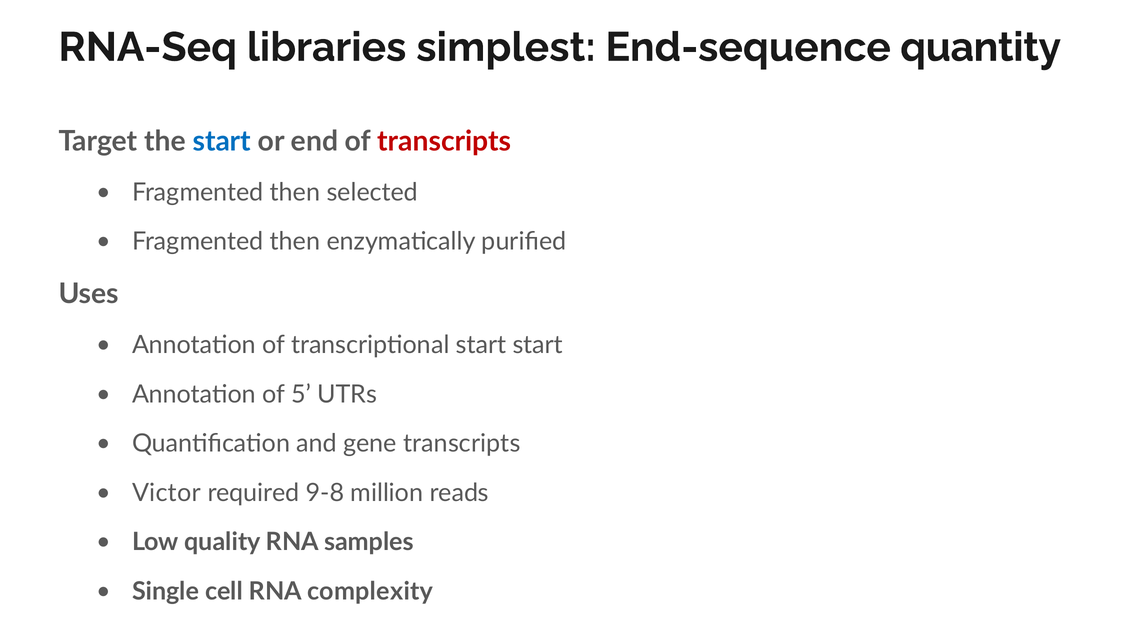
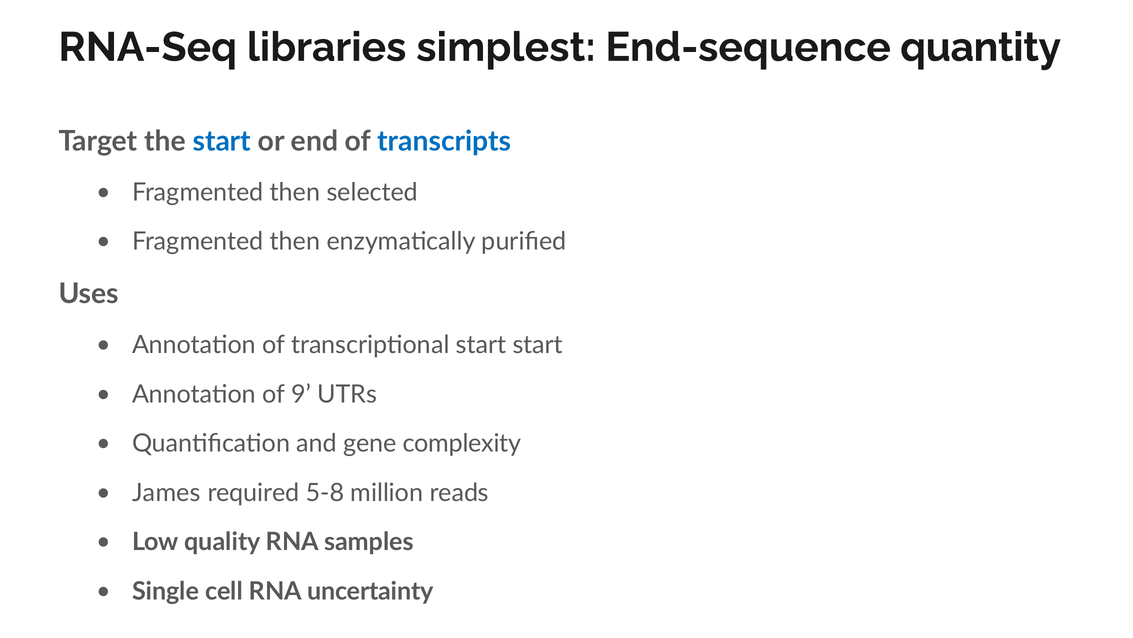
transcripts colour: red -> blue (444, 141)
5: 5 -> 9 (301, 394)
gene transcripts: transcripts -> complexity (462, 443)
Victor: Victor -> James (166, 492)
9-8: 9-8 -> 5-8 (325, 492)
complexity: complexity -> uncertainty (370, 591)
